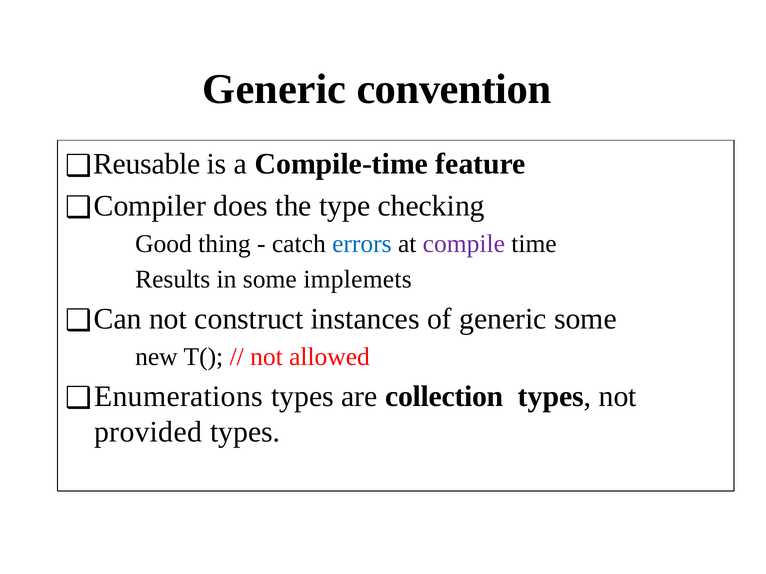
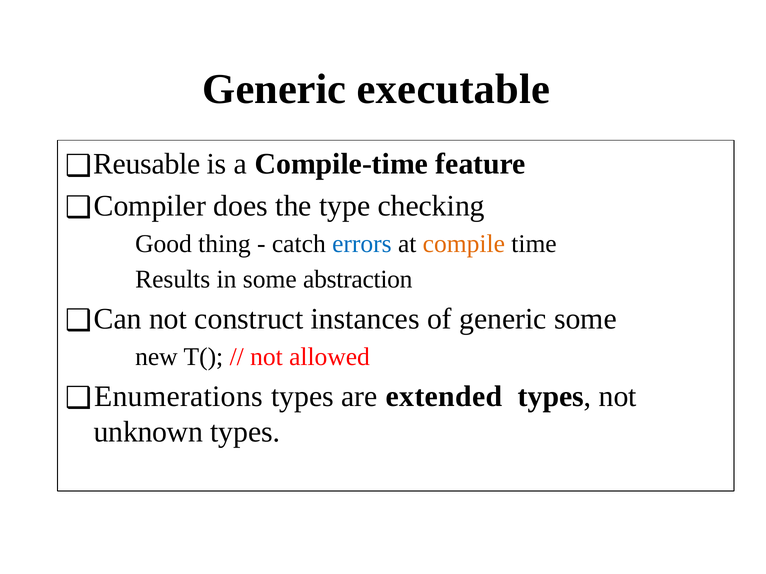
convention: convention -> executable (454, 89)
compile colour: purple -> orange (464, 244)
implemets: implemets -> abstraction (358, 280)
collection: collection -> extended (444, 397)
provided: provided -> unknown (148, 432)
